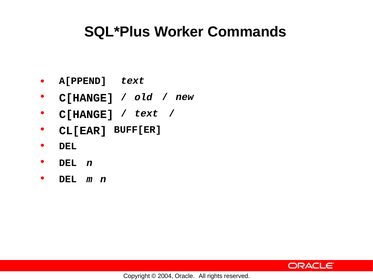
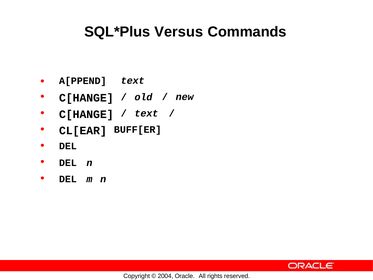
Worker: Worker -> Versus (179, 32)
